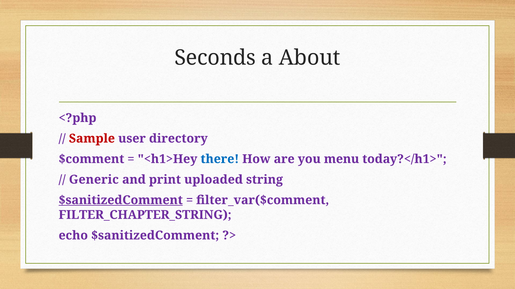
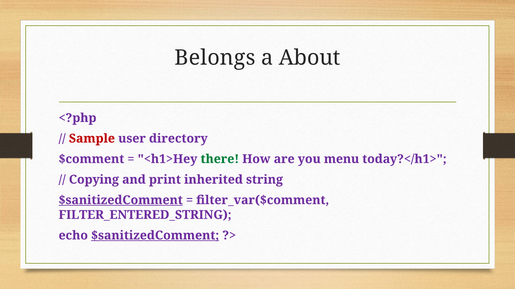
Seconds: Seconds -> Belongs (215, 58)
there colour: blue -> green (220, 159)
Generic: Generic -> Copying (94, 180)
uploaded: uploaded -> inherited (213, 180)
FILTER_CHAPTER_STRING: FILTER_CHAPTER_STRING -> FILTER_ENTERED_STRING (145, 215)
$sanitizedComment underline: none -> present (155, 236)
